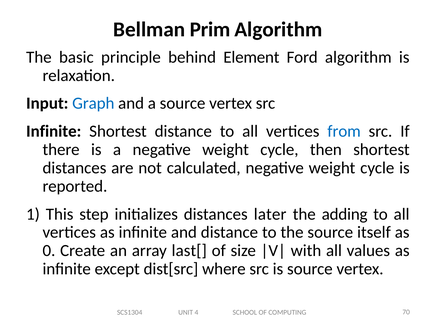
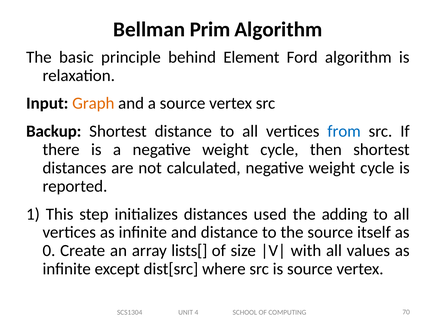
Graph colour: blue -> orange (93, 103)
Infinite: Infinite -> Backup (54, 131)
later: later -> used (270, 214)
last[: last[ -> lists[ (189, 251)
